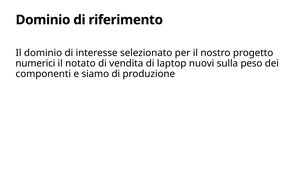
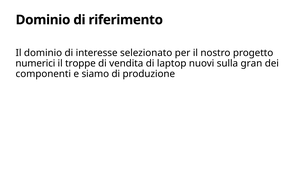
notato: notato -> troppe (80, 64)
peso: peso -> gran (251, 64)
